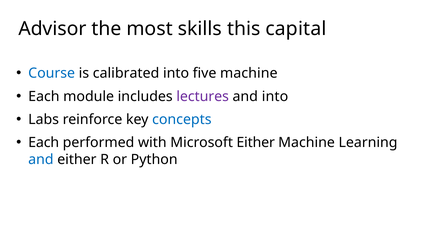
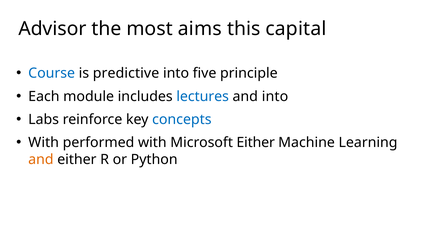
skills: skills -> aims (200, 29)
calibrated: calibrated -> predictive (126, 73)
five machine: machine -> principle (249, 73)
lectures colour: purple -> blue (203, 97)
Each: Each -> With (44, 143)
and colour: blue -> orange (41, 160)
